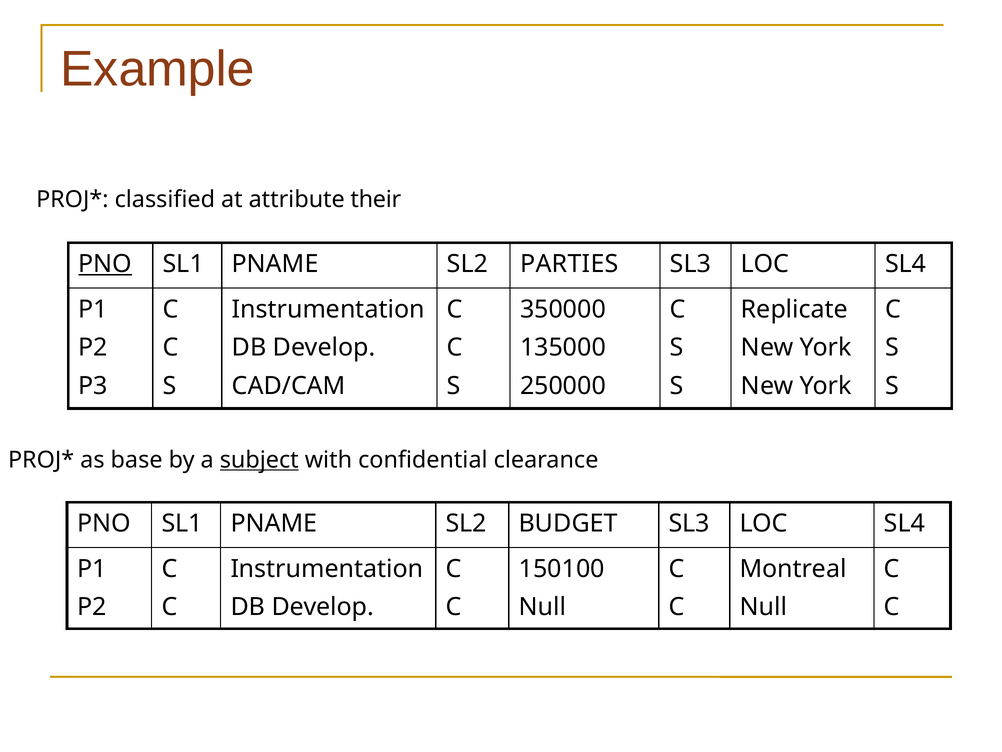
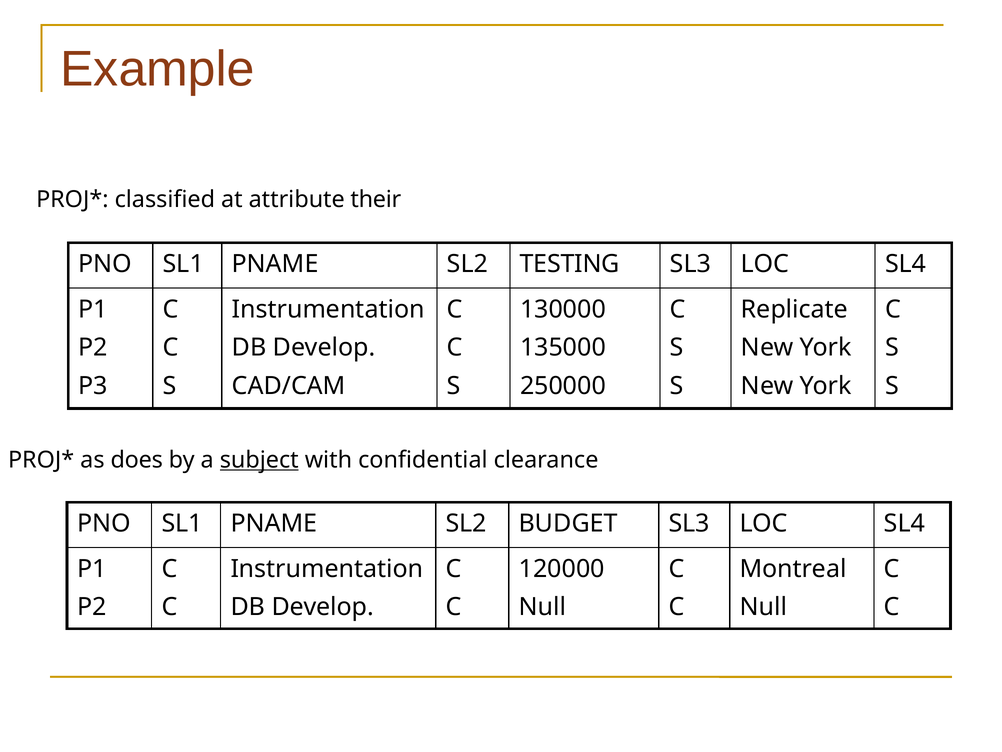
PNO underline: present -> none (105, 264)
PARTIES: PARTIES -> TESTING (570, 264)
350000: 350000 -> 130000 (563, 309)
base: base -> does (137, 460)
150100: 150100 -> 120000 (562, 569)
